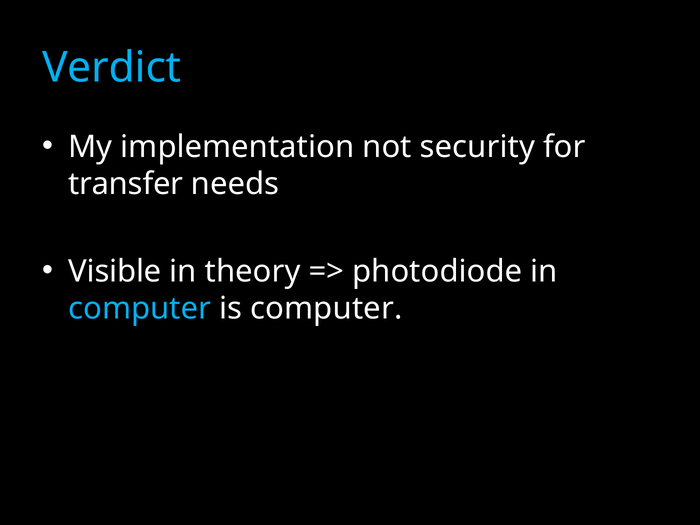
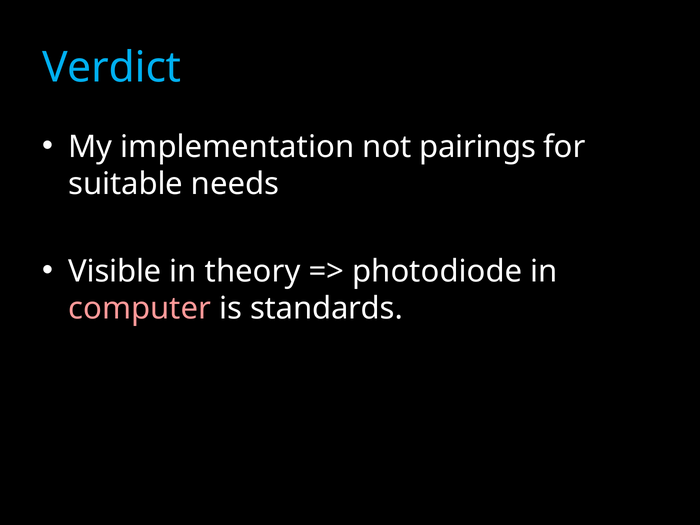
security: security -> pairings (478, 147)
transfer: transfer -> suitable (126, 184)
computer colour: light blue -> pink (140, 309)
is computer: computer -> standards (327, 309)
